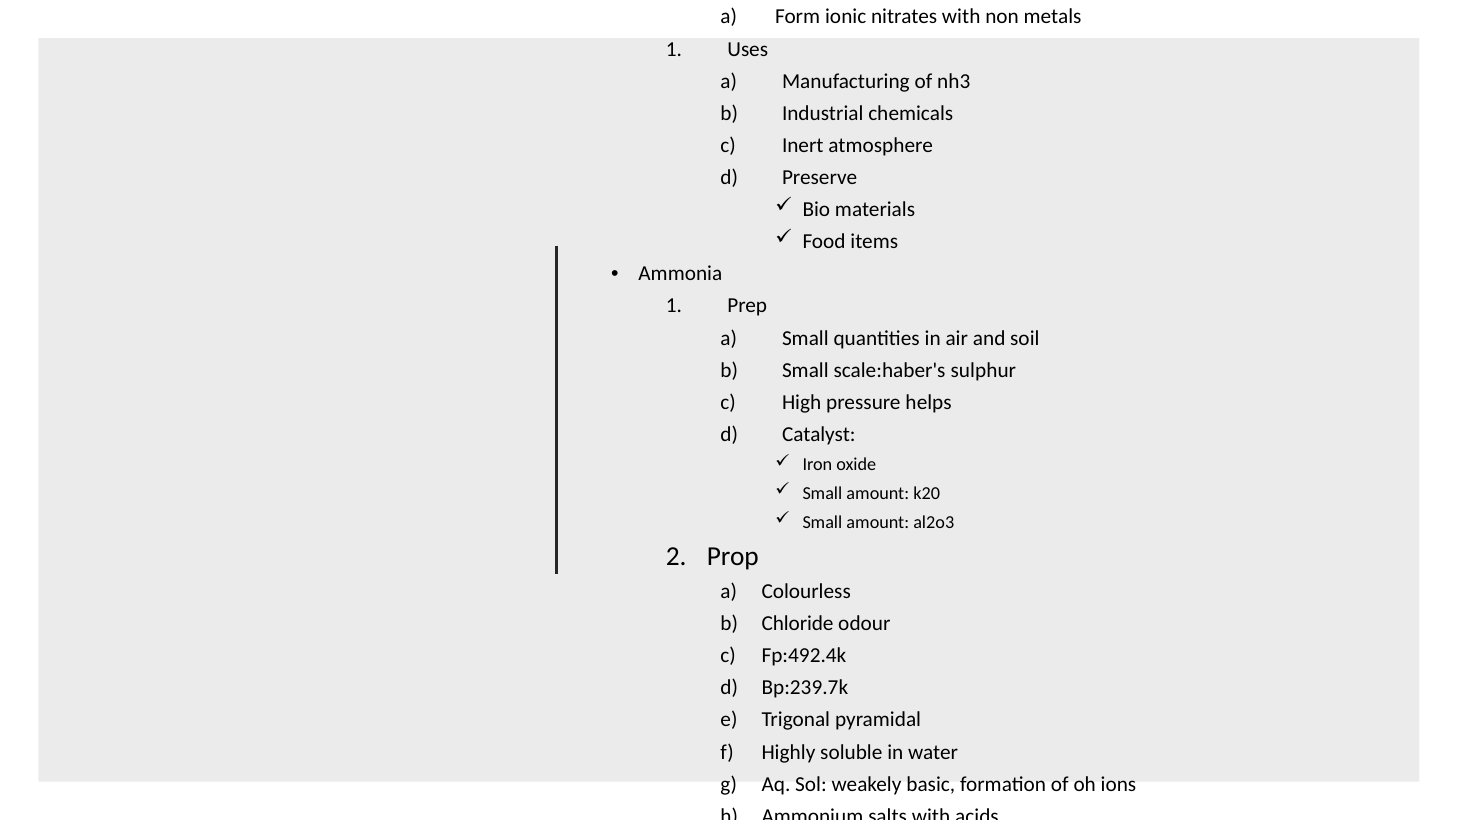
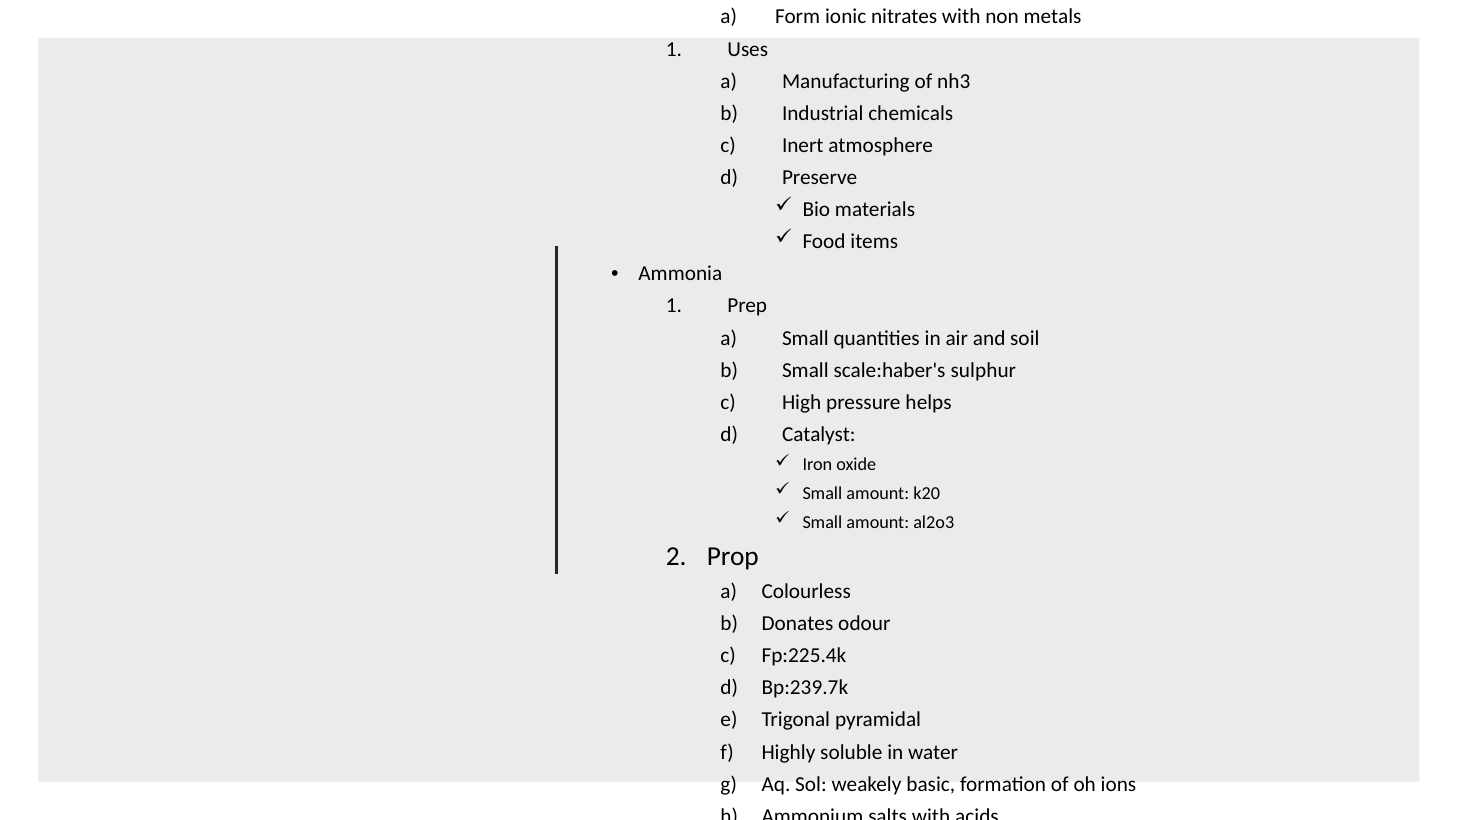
Chloride: Chloride -> Donates (797, 624)
Fp:492.4k: Fp:492.4k -> Fp:225.4k (804, 656)
